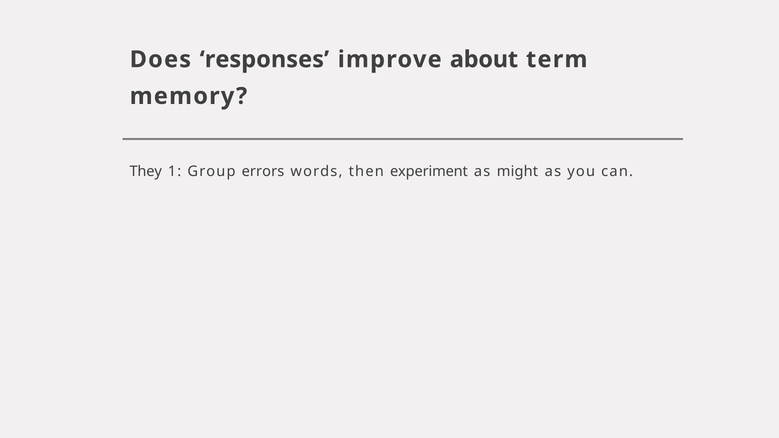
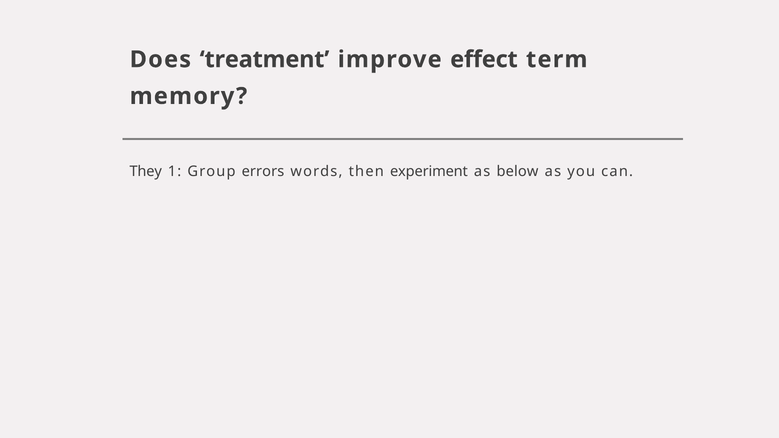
responses: responses -> treatment (265, 59)
about: about -> effect (484, 59)
might: might -> below (517, 172)
